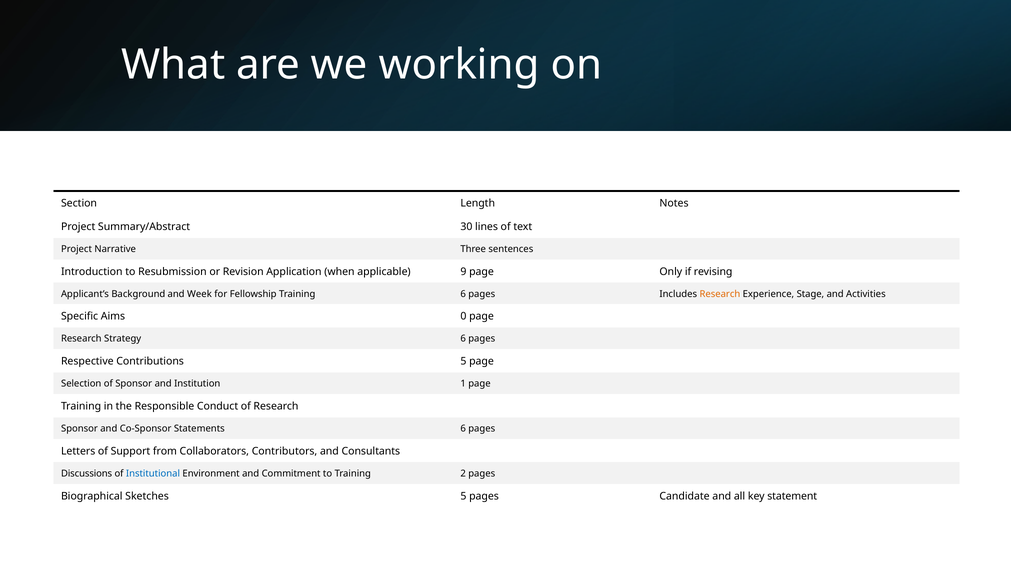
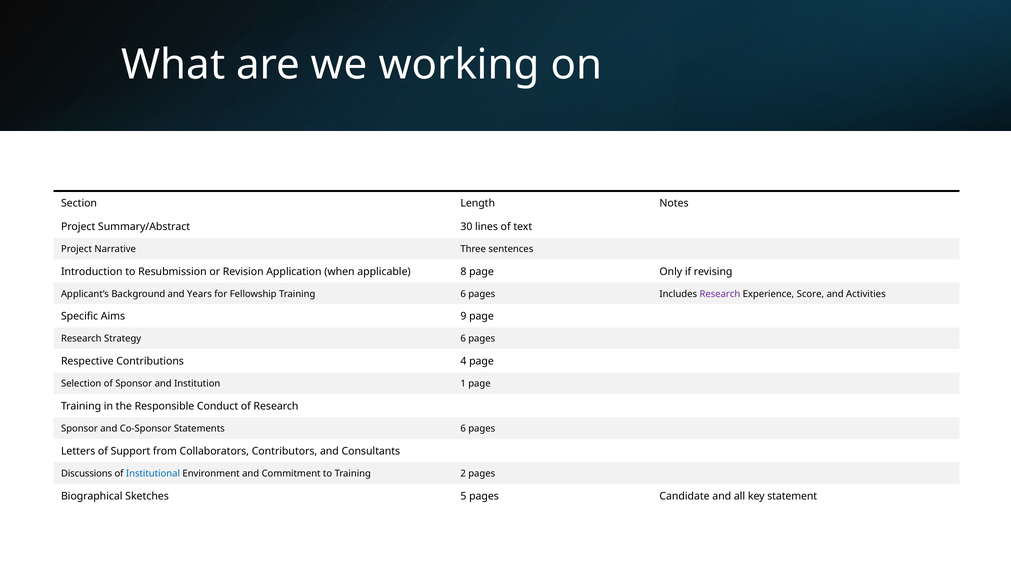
9: 9 -> 8 (463, 271)
Week: Week -> Years (199, 294)
Research colour: orange -> purple (720, 294)
Stage: Stage -> Score (810, 294)
0: 0 -> 9 (463, 316)
Contributions 5: 5 -> 4 (463, 361)
